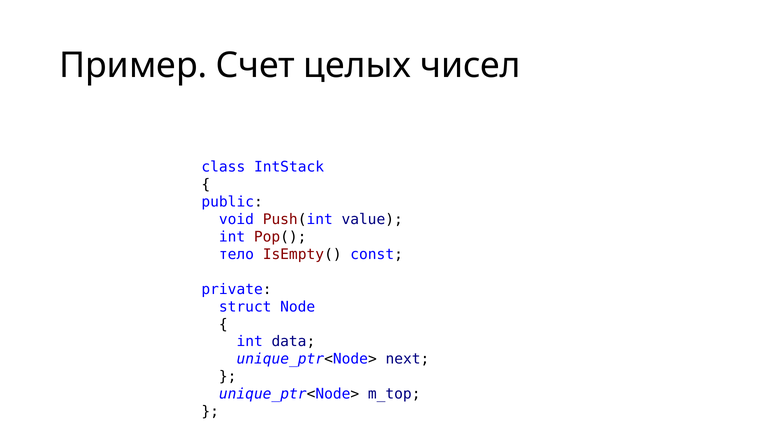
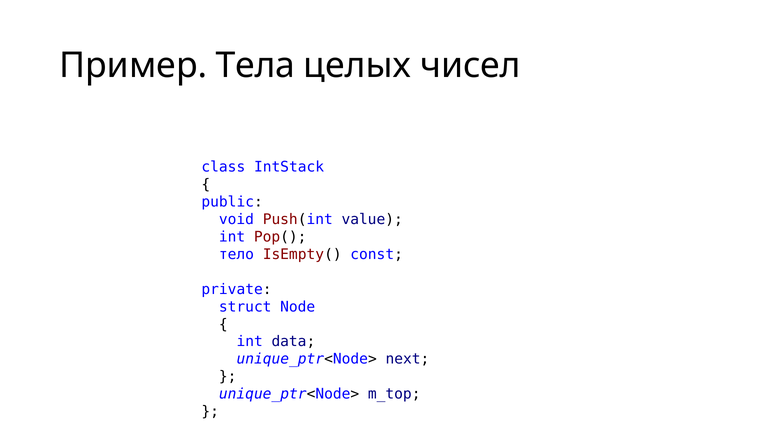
Счет: Счет -> Тела (255, 65)
